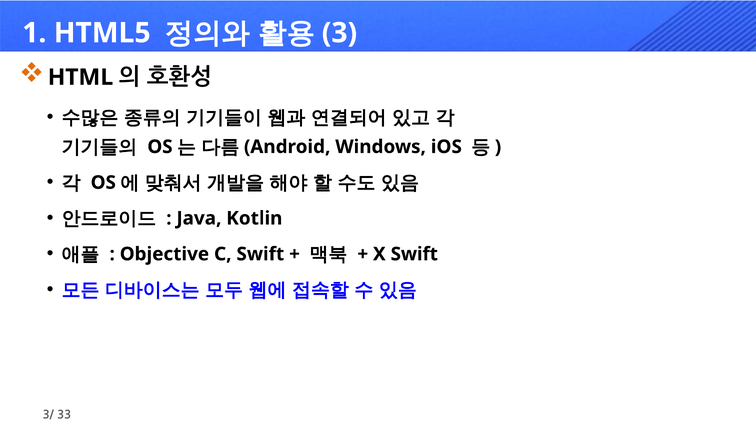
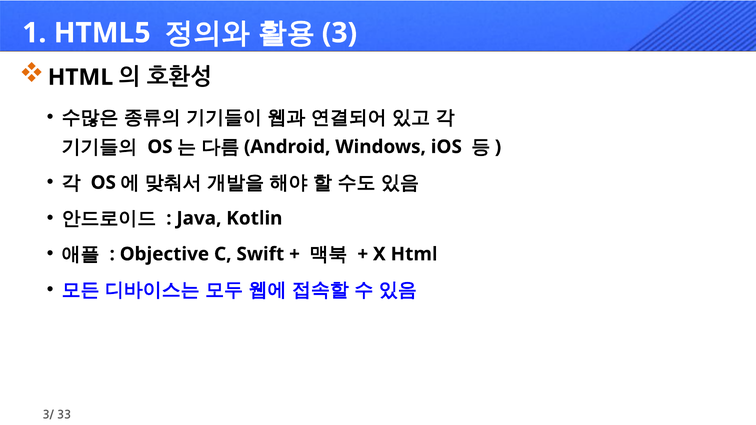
X Swift: Swift -> Html (414, 254)
